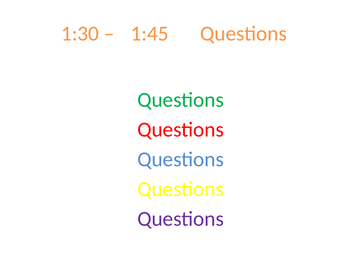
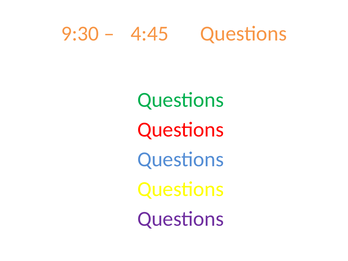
1:30: 1:30 -> 9:30 (80, 34)
1:45: 1:45 -> 4:45 (150, 34)
